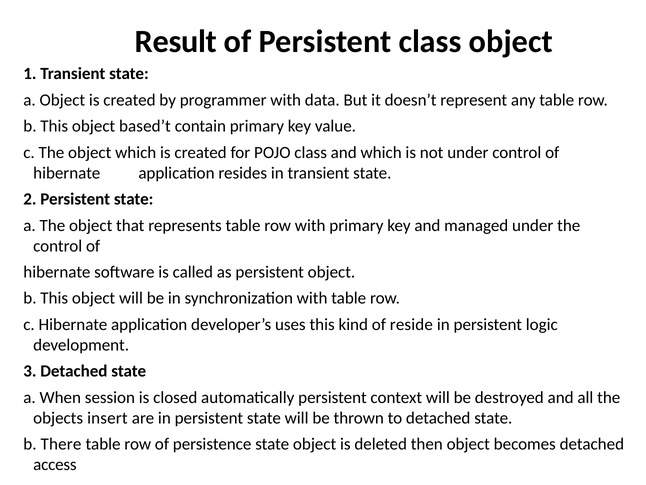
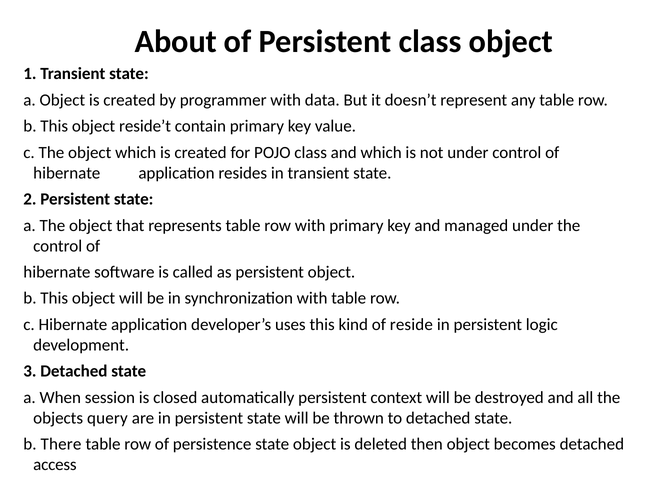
Result: Result -> About (176, 41)
based’t: based’t -> reside’t (145, 126)
insert: insert -> query (107, 418)
